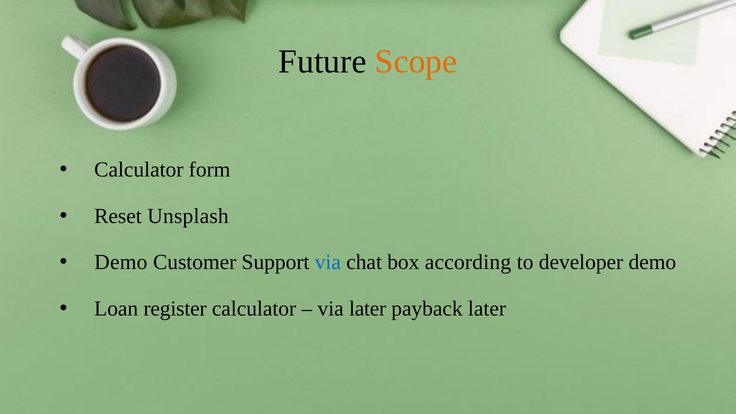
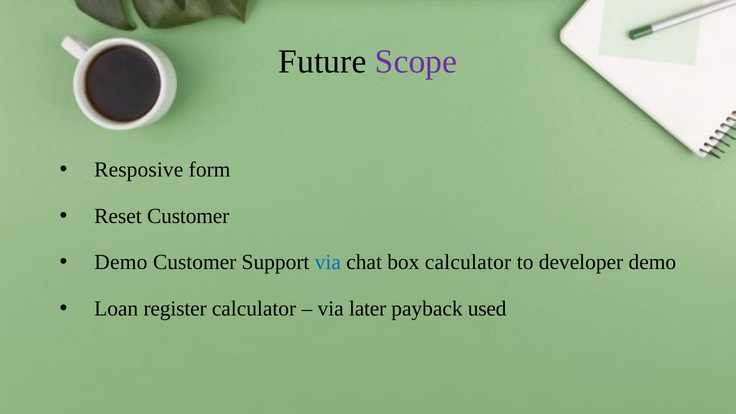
Scope colour: orange -> purple (416, 62)
Calculator: Calculator -> Resposive (139, 170)
Reset Unsplash: Unsplash -> Customer (188, 216)
box according: according -> calculator (468, 262)
payback later: later -> used (487, 308)
